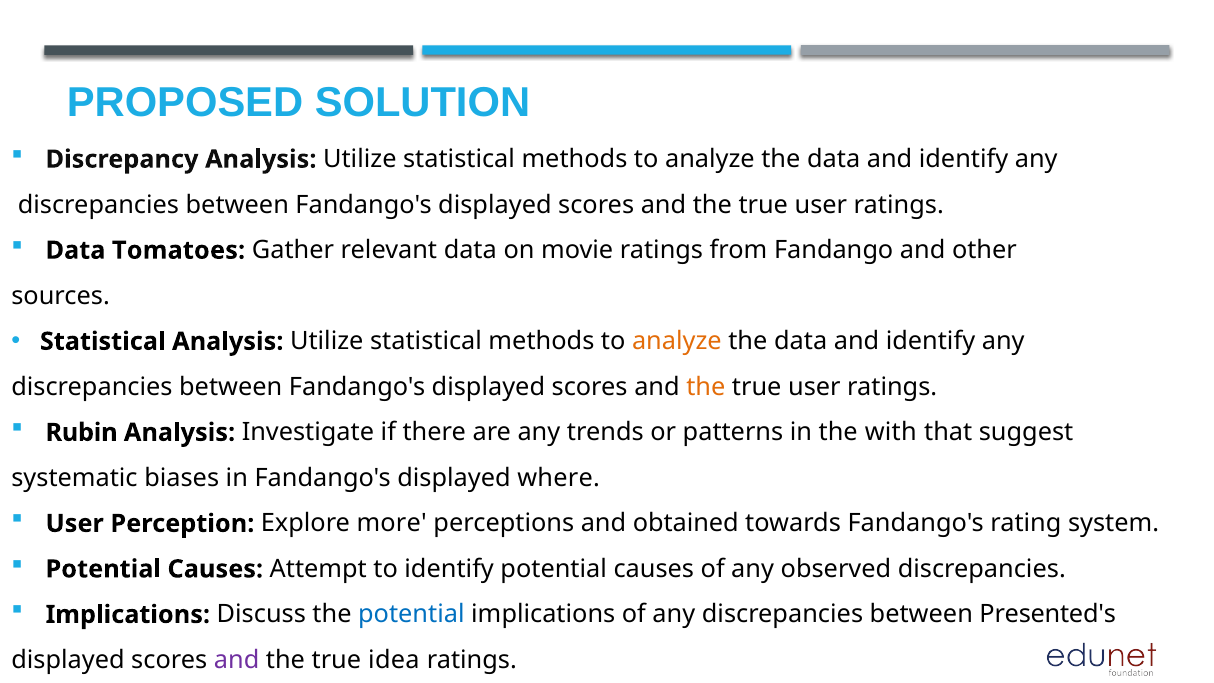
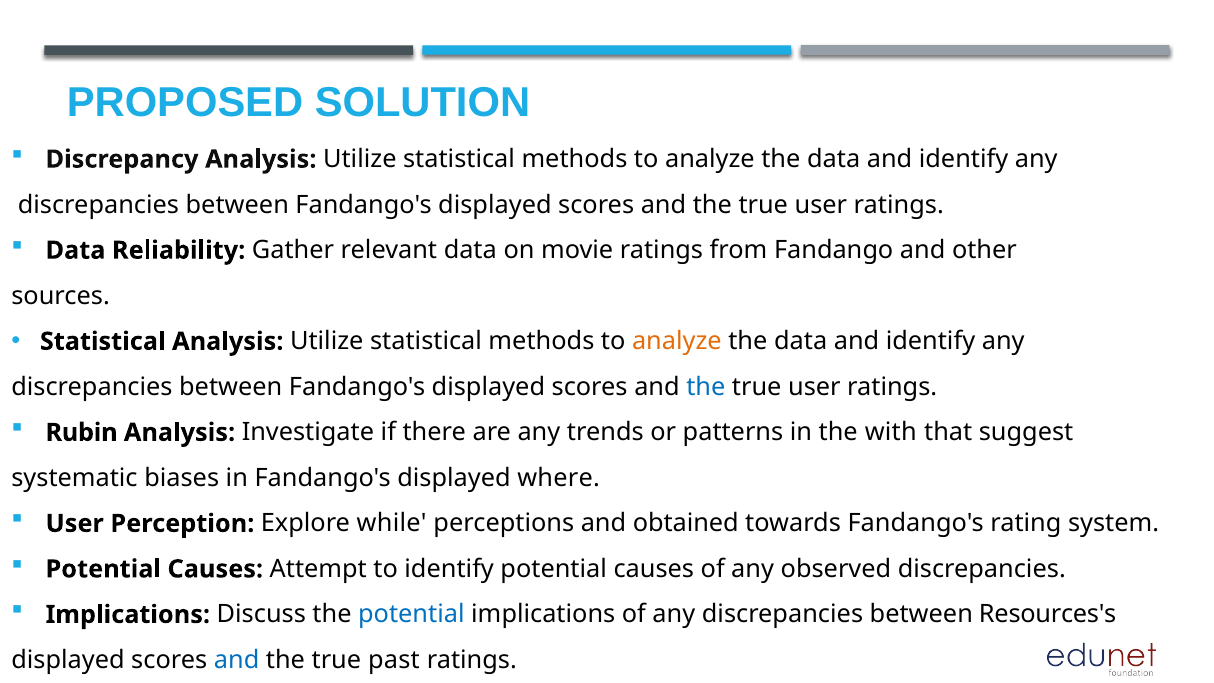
Tomatoes: Tomatoes -> Reliability (179, 250)
the colour: orange -> blue (706, 387)
more: more -> while (392, 523)
Presented's: Presented's -> Resources's (1048, 615)
and colour: purple -> blue (237, 660)
idea: idea -> past (394, 660)
